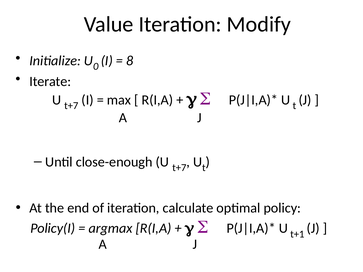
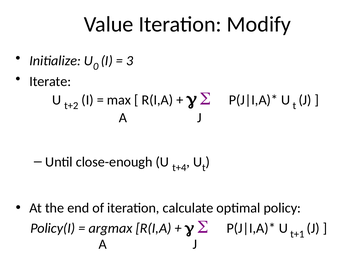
8: 8 -> 3 (130, 61)
t+7: t+7 -> t+2 (71, 106)
close-enough U t+7: t+7 -> t+4 (179, 168)
